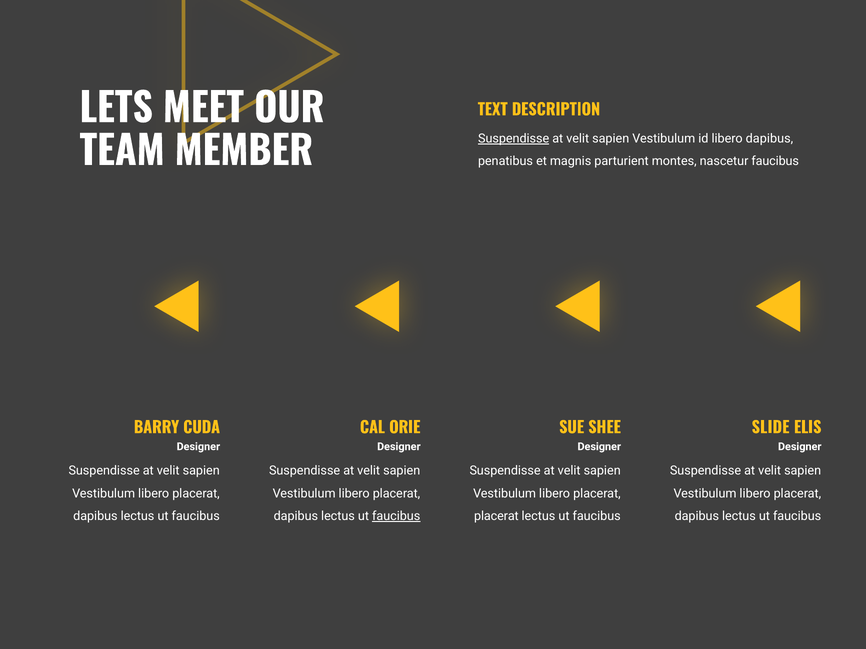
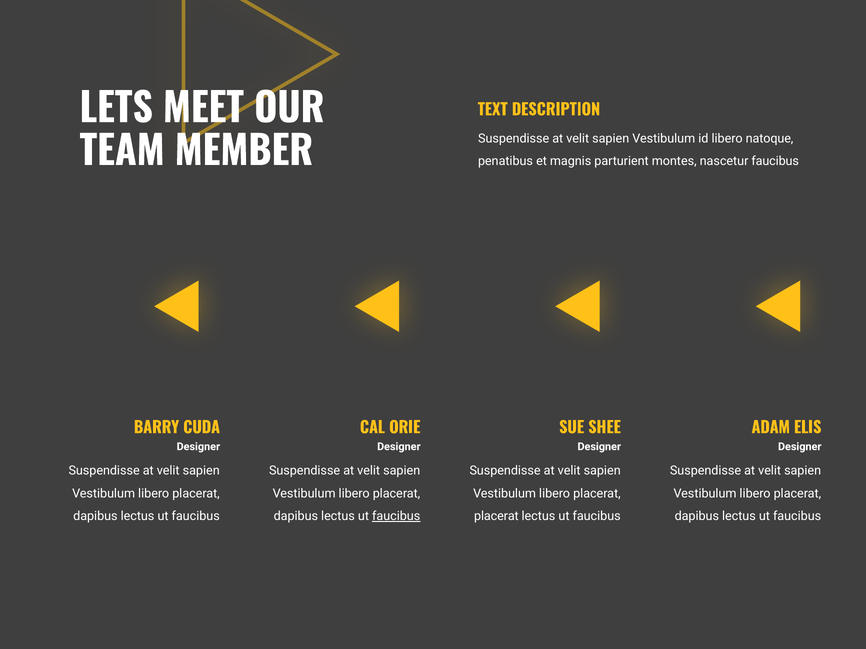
Suspendisse underline: present -> none (514, 139)
libero dapibus: dapibus -> natoque (770, 139)
SLIDE: SLIDE -> ADAM (771, 428)
